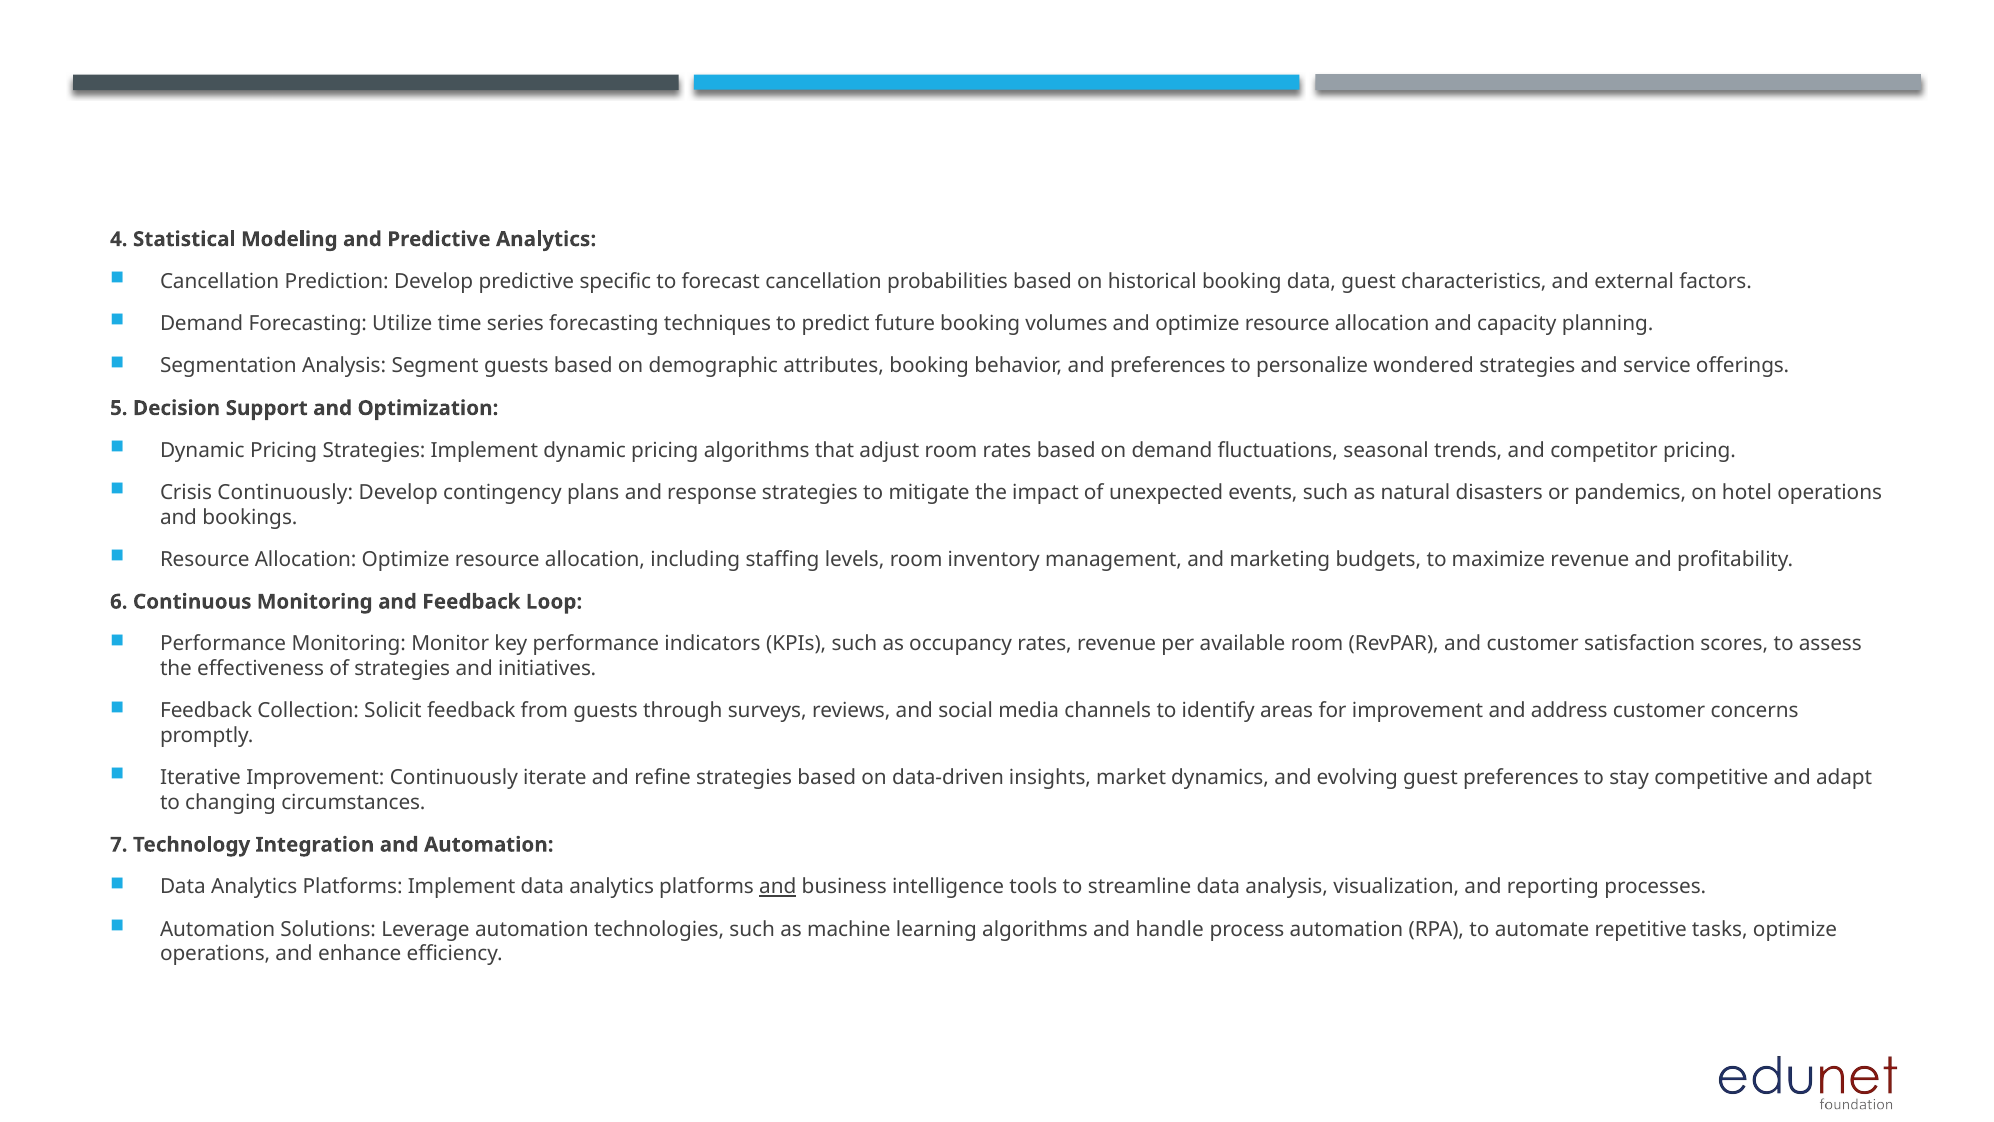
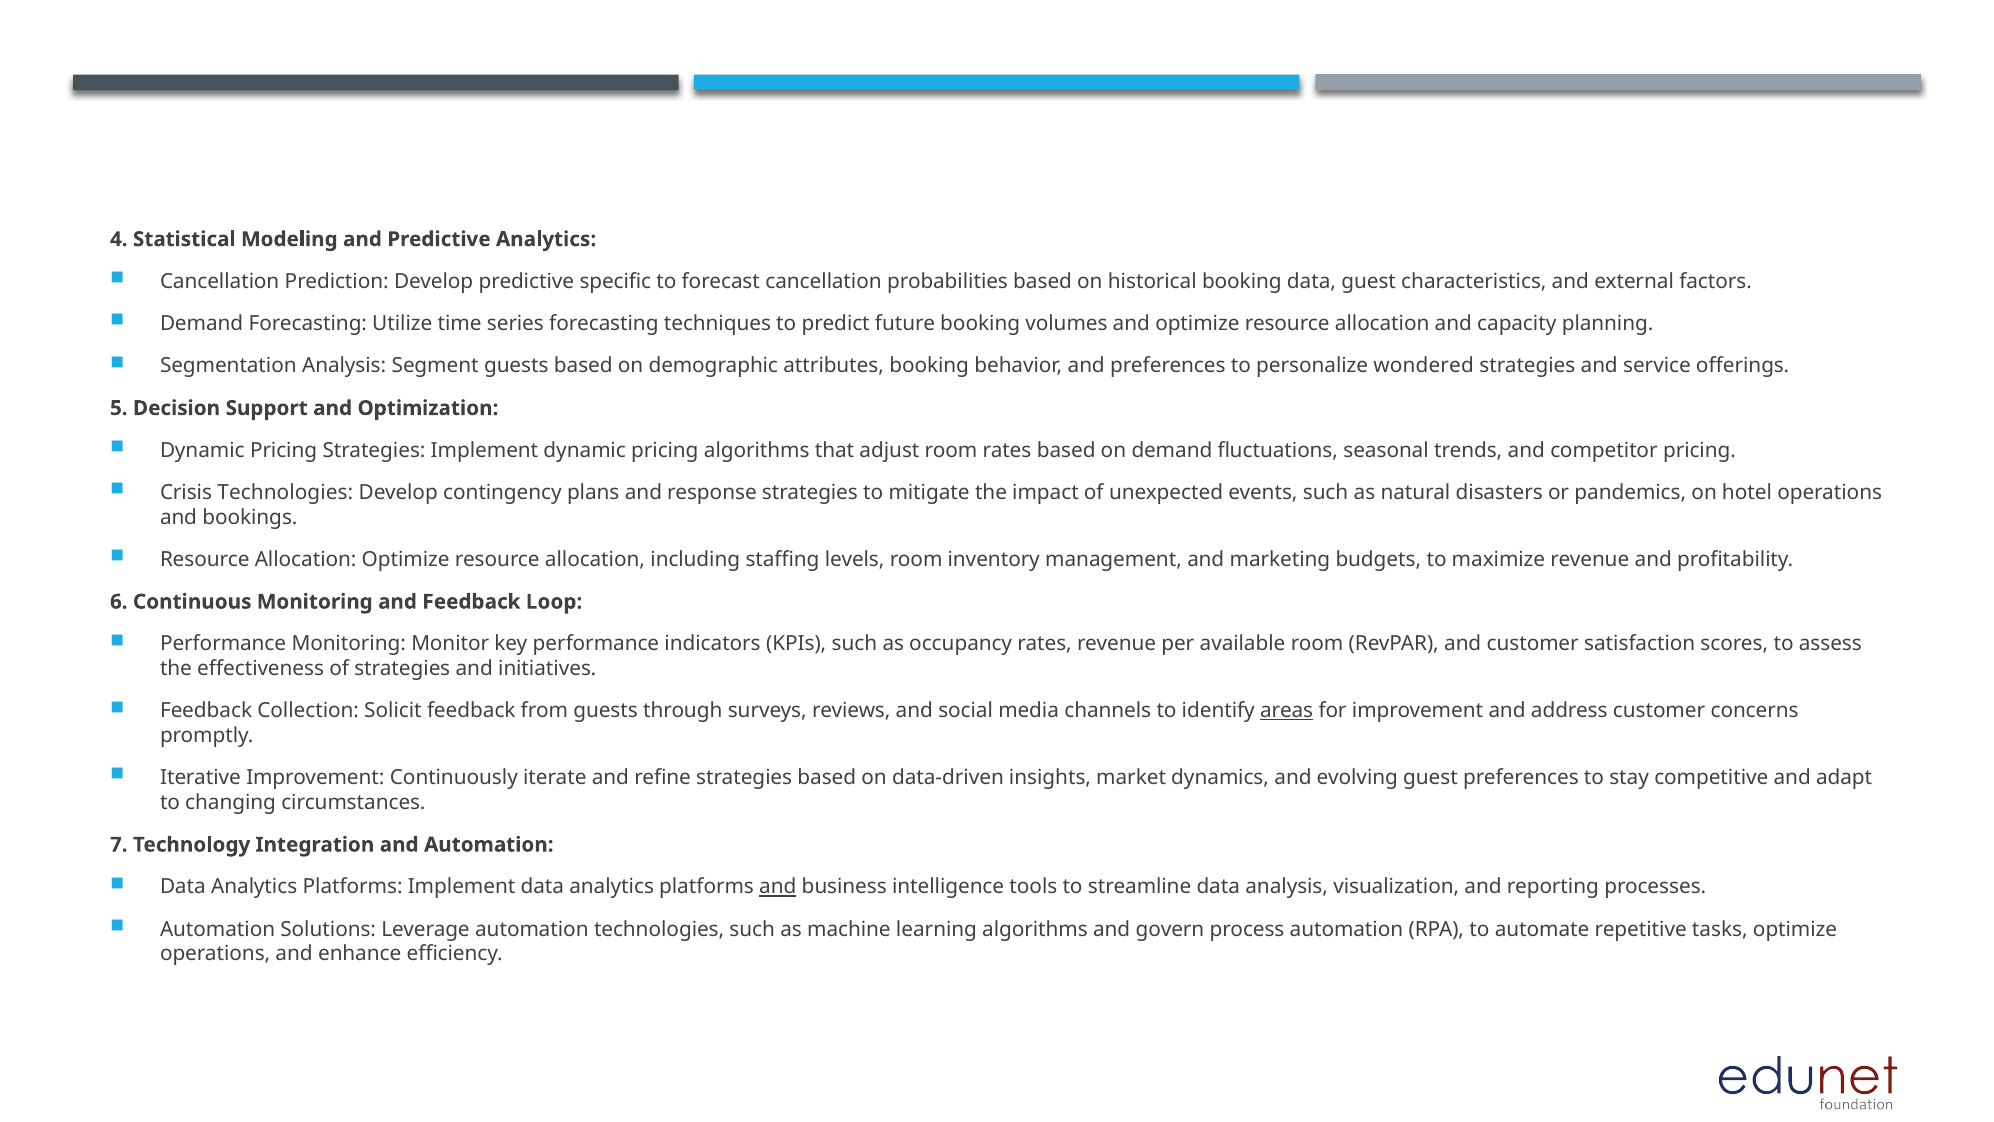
Crisis Continuously: Continuously -> Technologies (285, 492)
areas underline: none -> present (1287, 711)
handle: handle -> govern (1170, 929)
